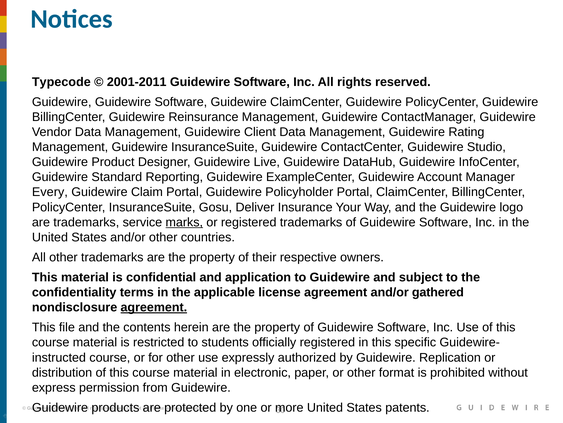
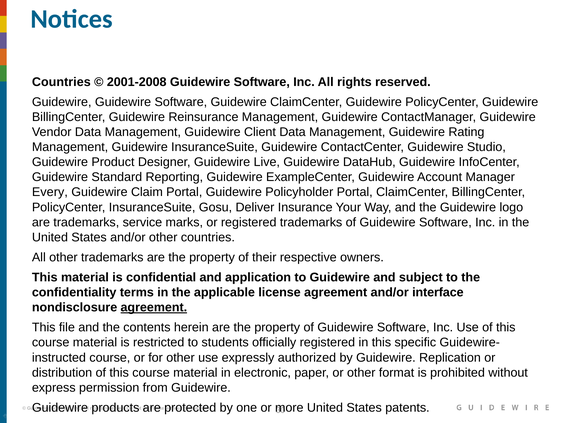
Typecode: Typecode -> Countries (61, 82)
2001-2011: 2001-2011 -> 2001-2008 (137, 82)
marks underline: present -> none (184, 222)
gathered: gathered -> interface (438, 292)
